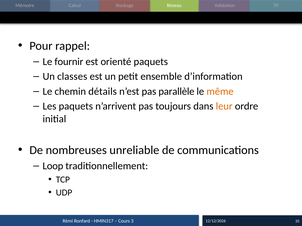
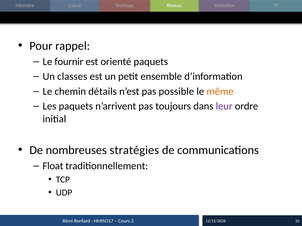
parallèle: parallèle -> possible (176, 92)
leur colour: orange -> purple (224, 107)
unreliable: unreliable -> stratégies (134, 150)
Loop: Loop -> Float (53, 166)
